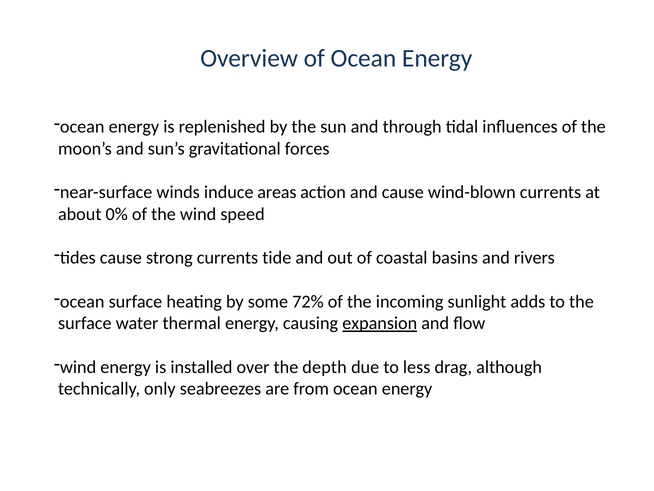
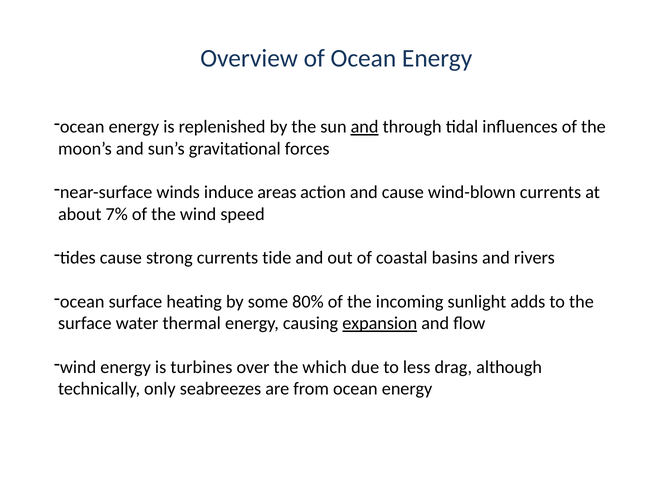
and underline: none -> present (365, 127)
0%: 0% -> 7% (117, 214)
72%: 72% -> 80% (308, 301)
installed: installed -> turbines (201, 367)
depth: depth -> which (325, 367)
